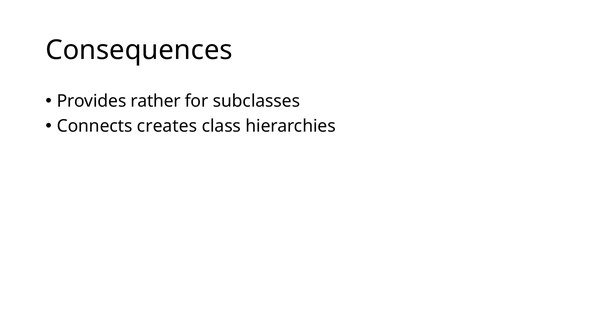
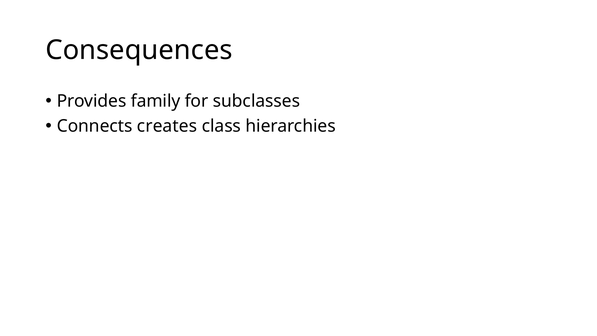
rather: rather -> family (156, 101)
